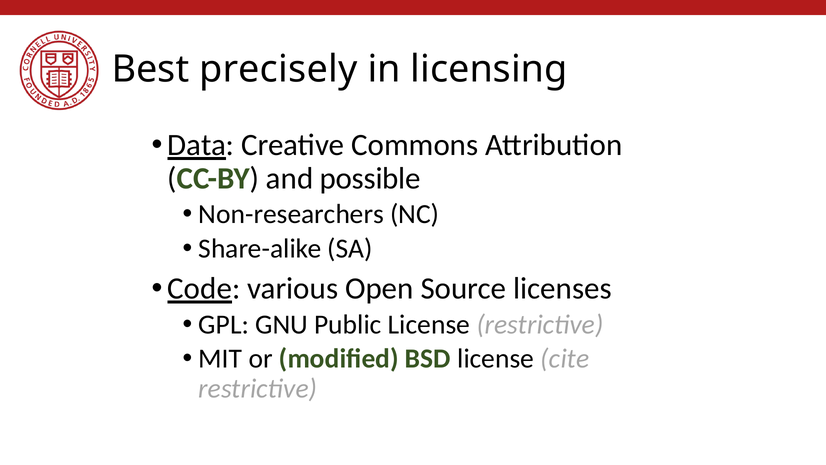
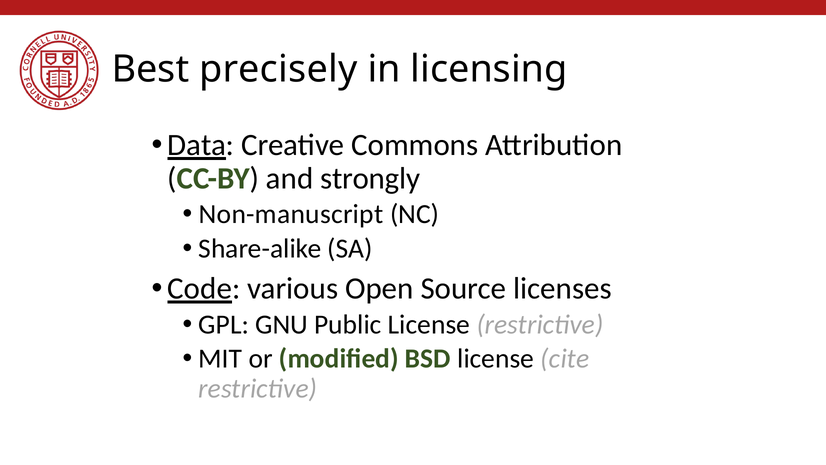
possible: possible -> strongly (370, 178)
Non-researchers: Non-researchers -> Non-manuscript (291, 214)
